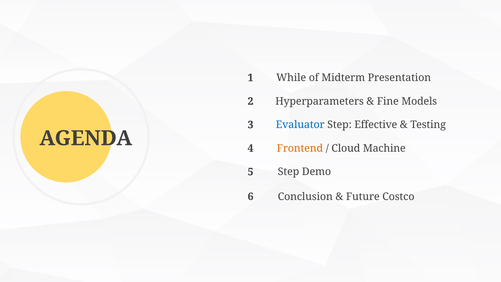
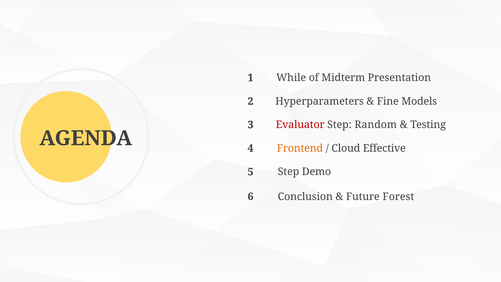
Evaluator colour: blue -> red (300, 125)
Effective: Effective -> Random (376, 125)
Machine: Machine -> Effective (384, 148)
Costco: Costco -> Forest (398, 196)
